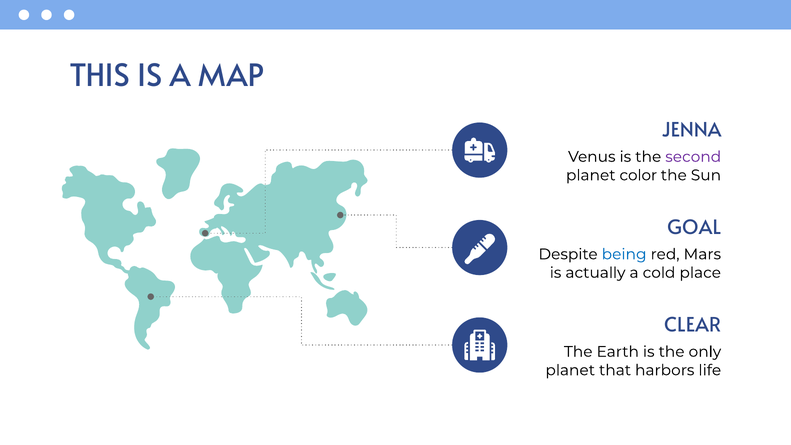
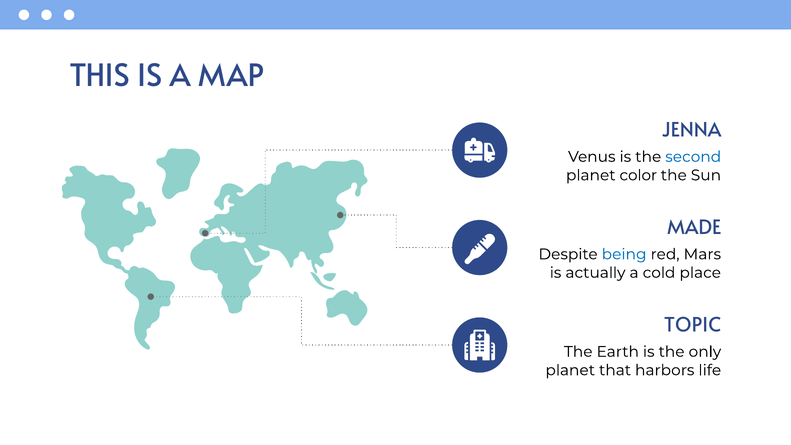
second colour: purple -> blue (693, 157)
GOAL: GOAL -> MADE (694, 228)
CLEAR: CLEAR -> TOPIC (693, 325)
